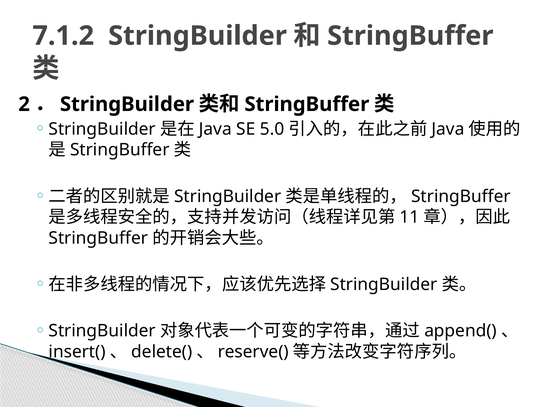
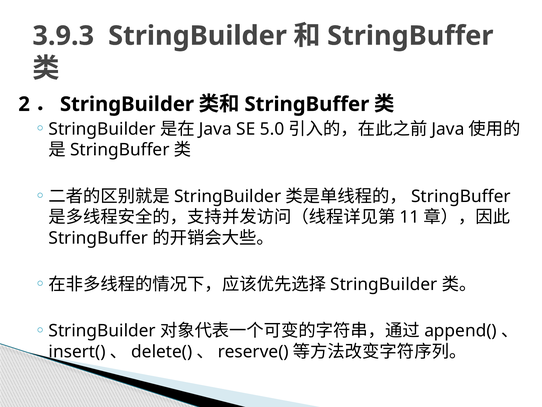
7.1.2: 7.1.2 -> 3.9.3 (63, 36)
